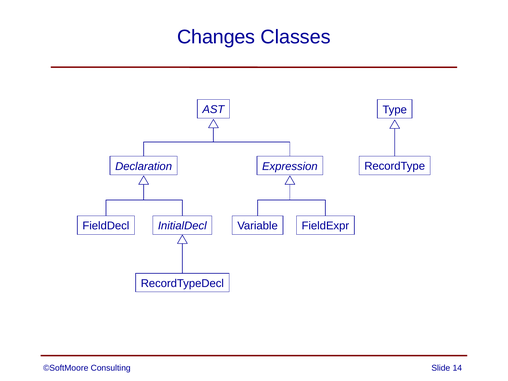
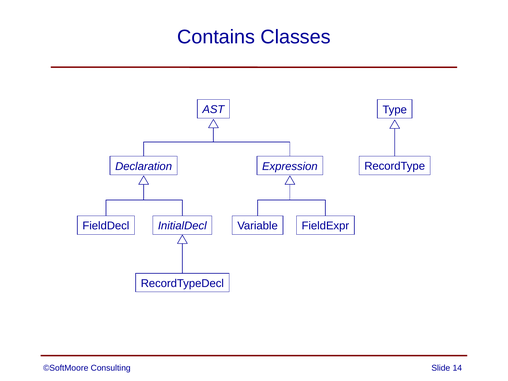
Changes: Changes -> Contains (216, 37)
